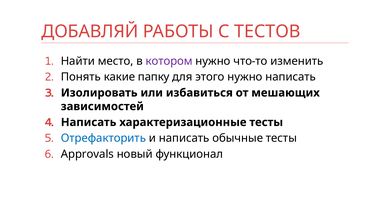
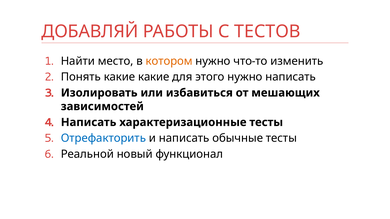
котором colour: purple -> orange (169, 61)
какие папку: папку -> какие (154, 77)
Approvals: Approvals -> Реальной (87, 154)
